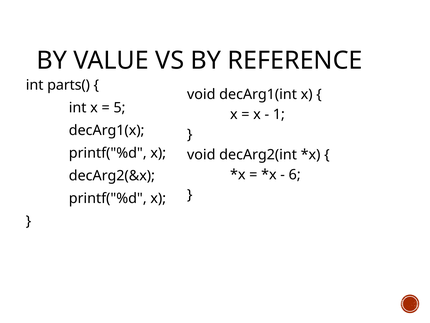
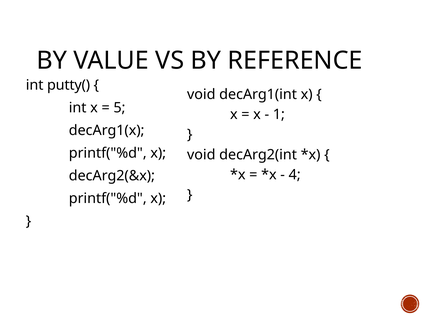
parts(: parts( -> putty( (69, 85)
6: 6 -> 4 (295, 174)
